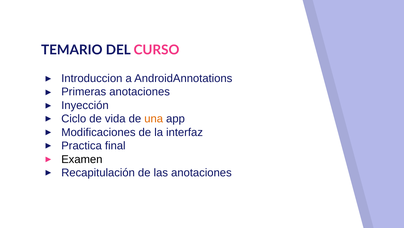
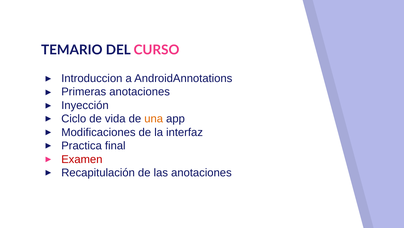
Examen colour: black -> red (82, 159)
